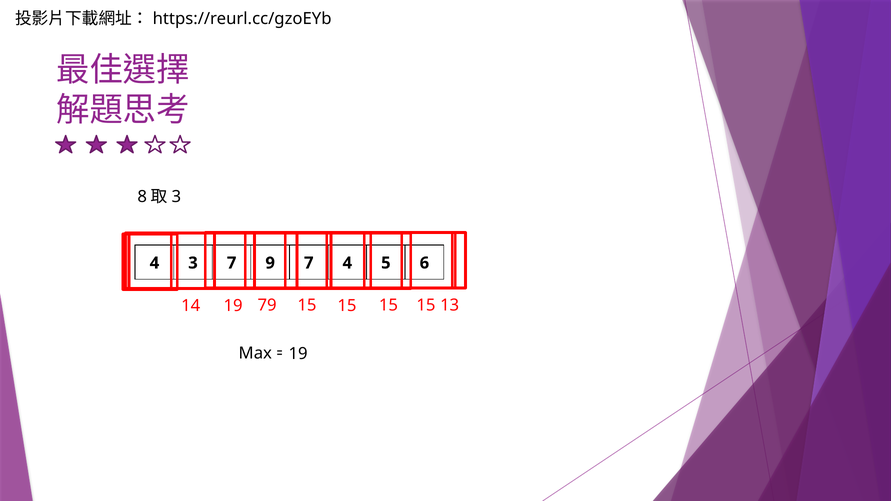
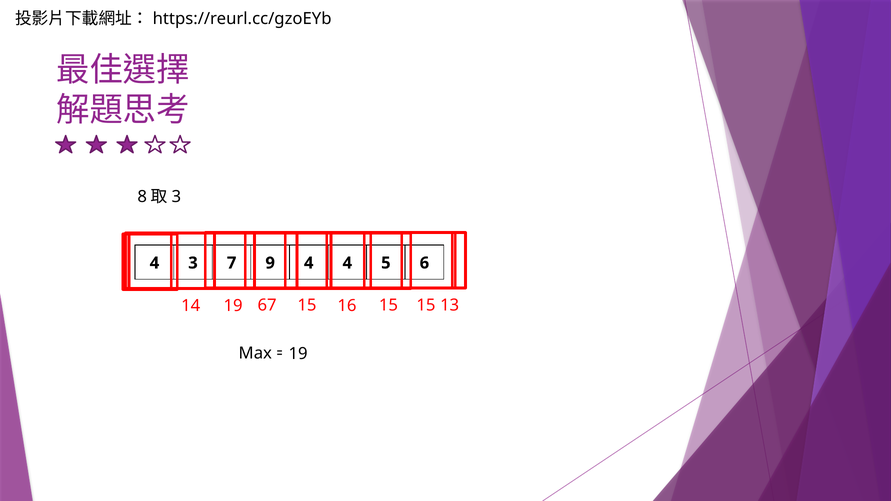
9 7: 7 -> 4 (309, 263)
79: 79 -> 67 (267, 305)
15: 15 -> 16 (347, 306)
